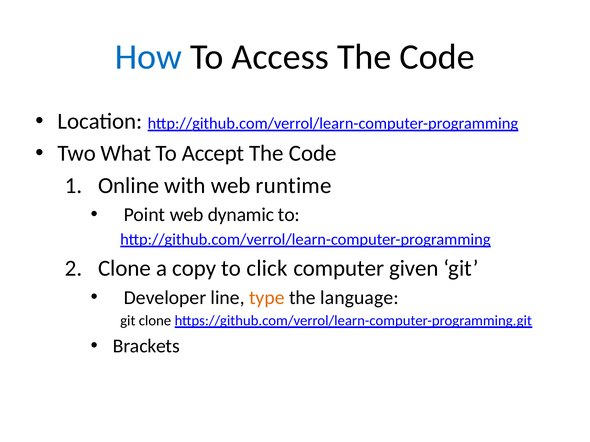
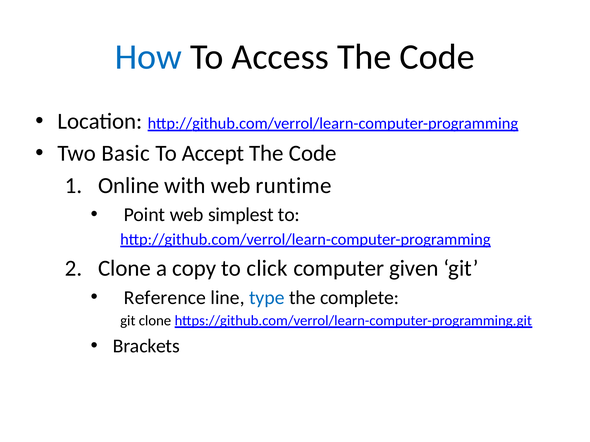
What: What -> Basic (126, 154)
dynamic: dynamic -> simplest (241, 215)
Developer: Developer -> Reference (165, 298)
type colour: orange -> blue (267, 298)
language: language -> complete (360, 298)
